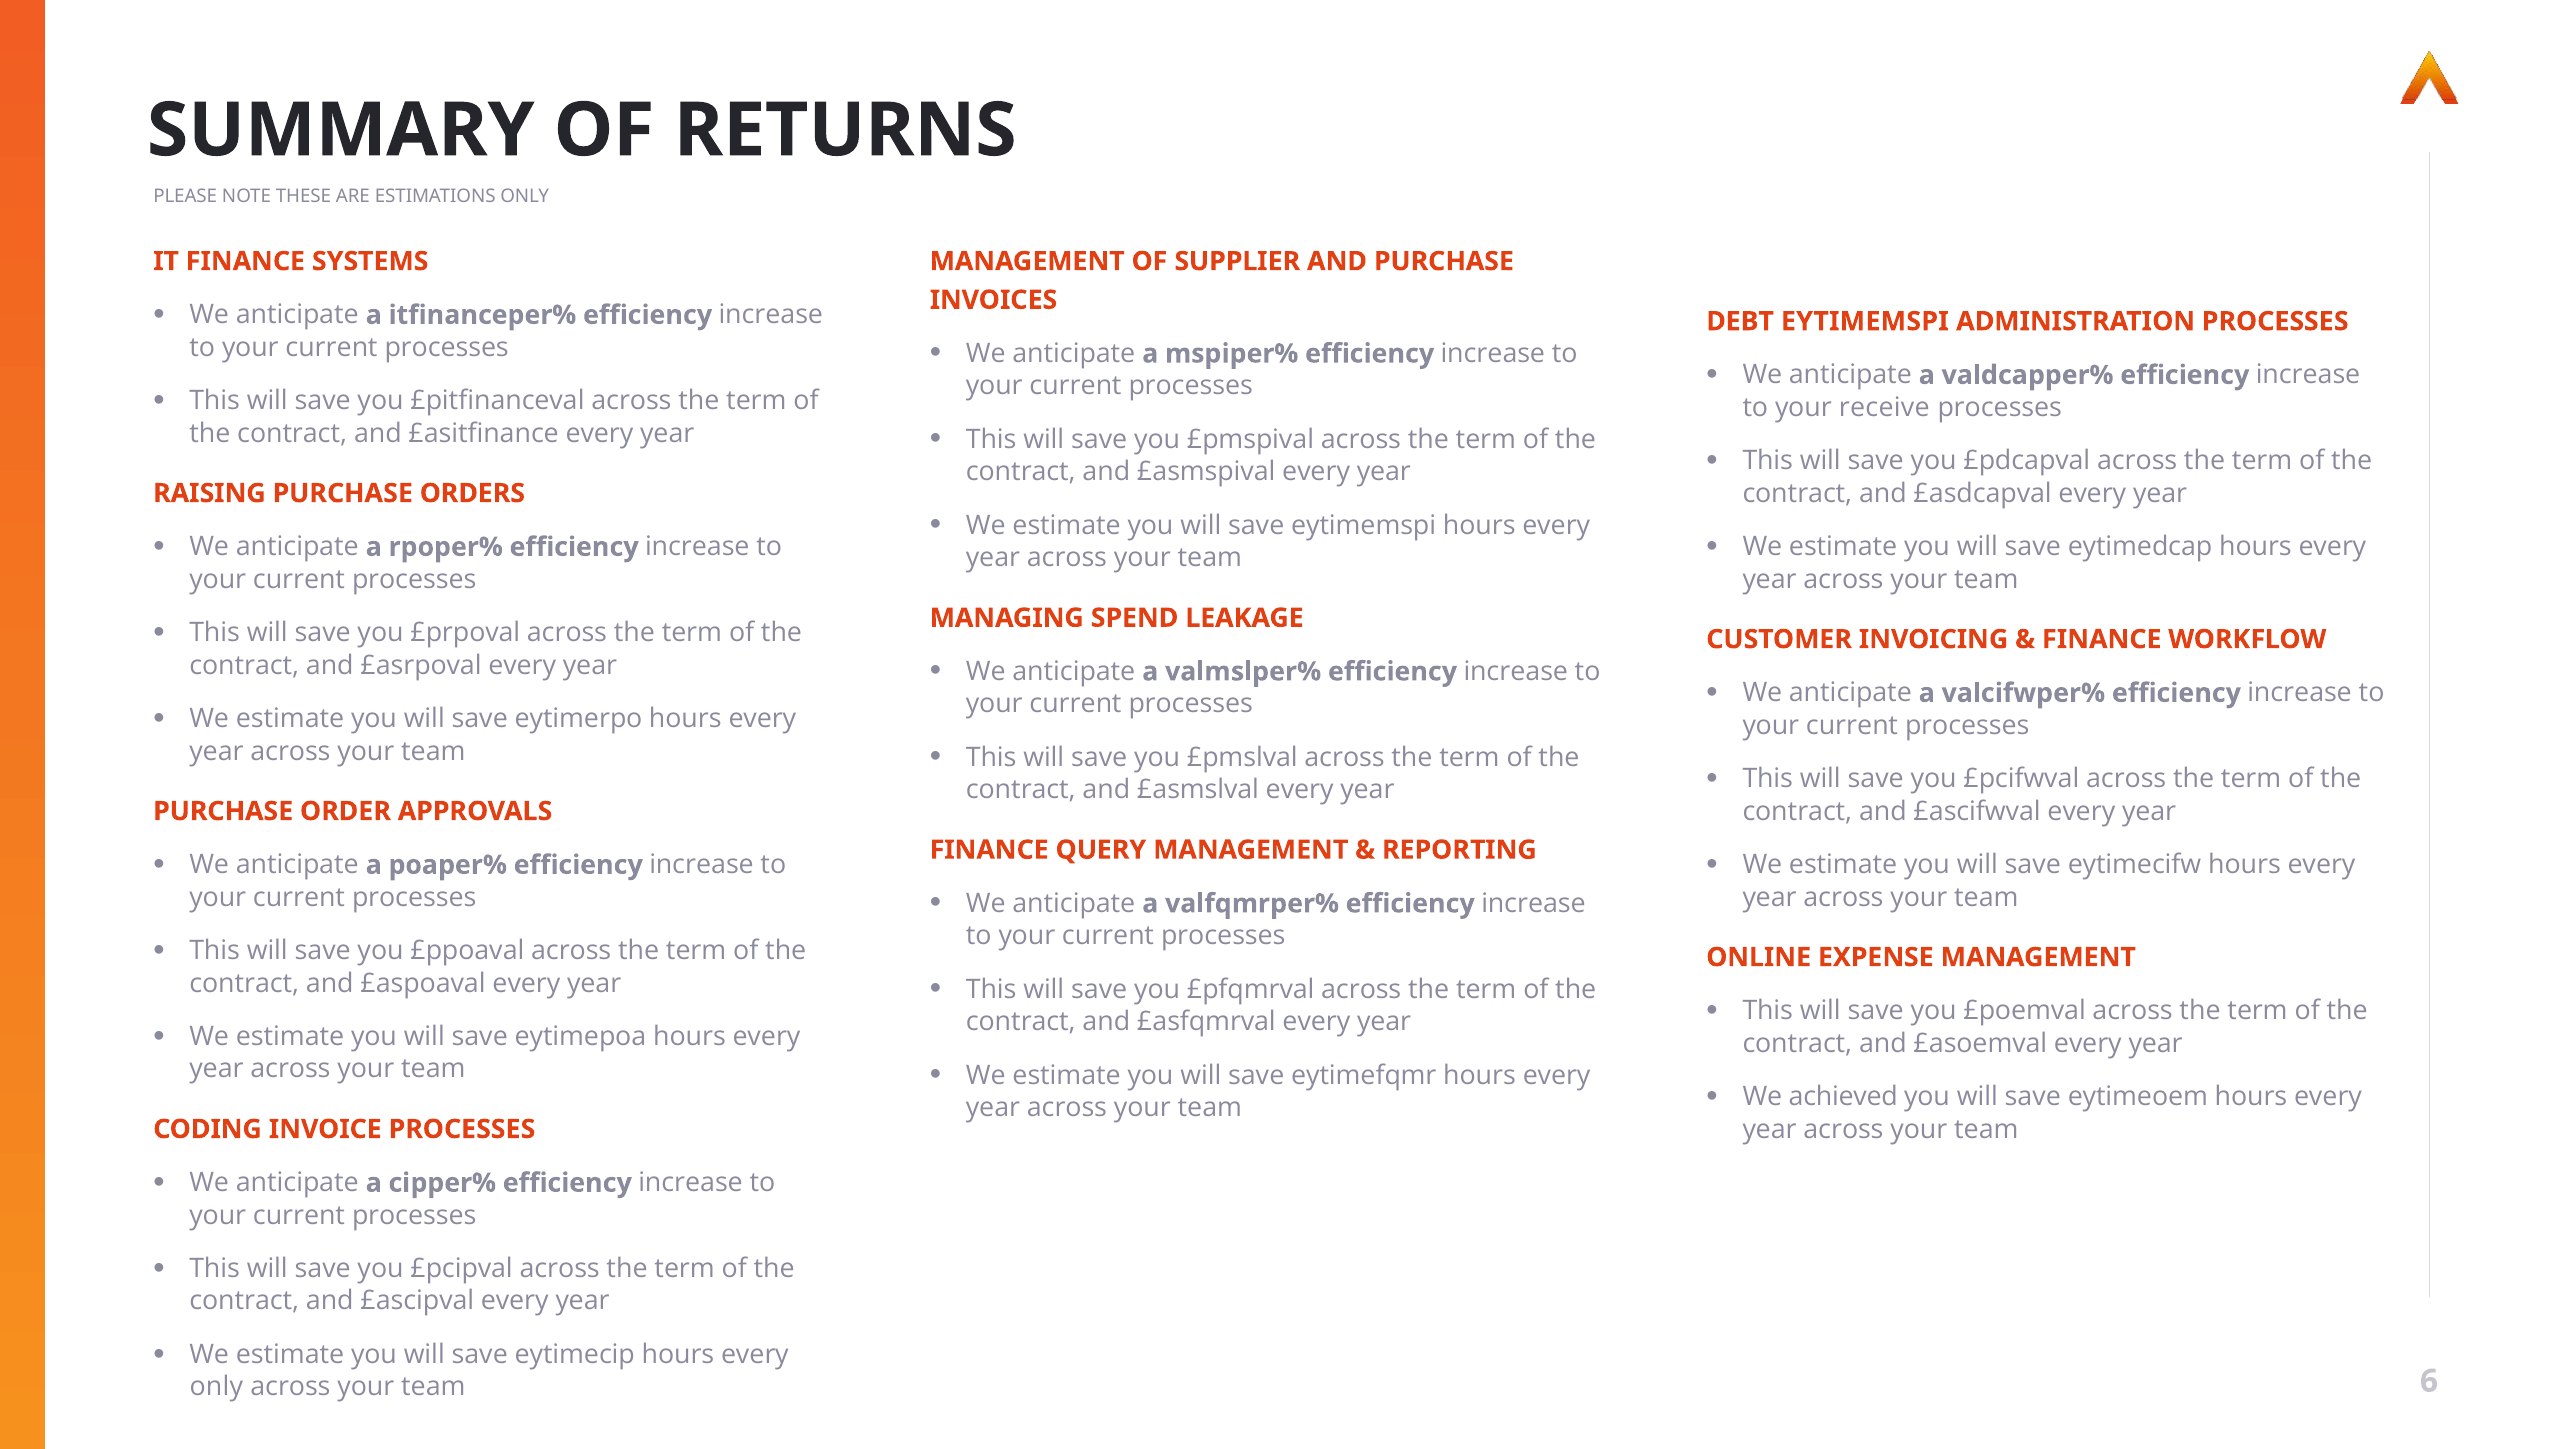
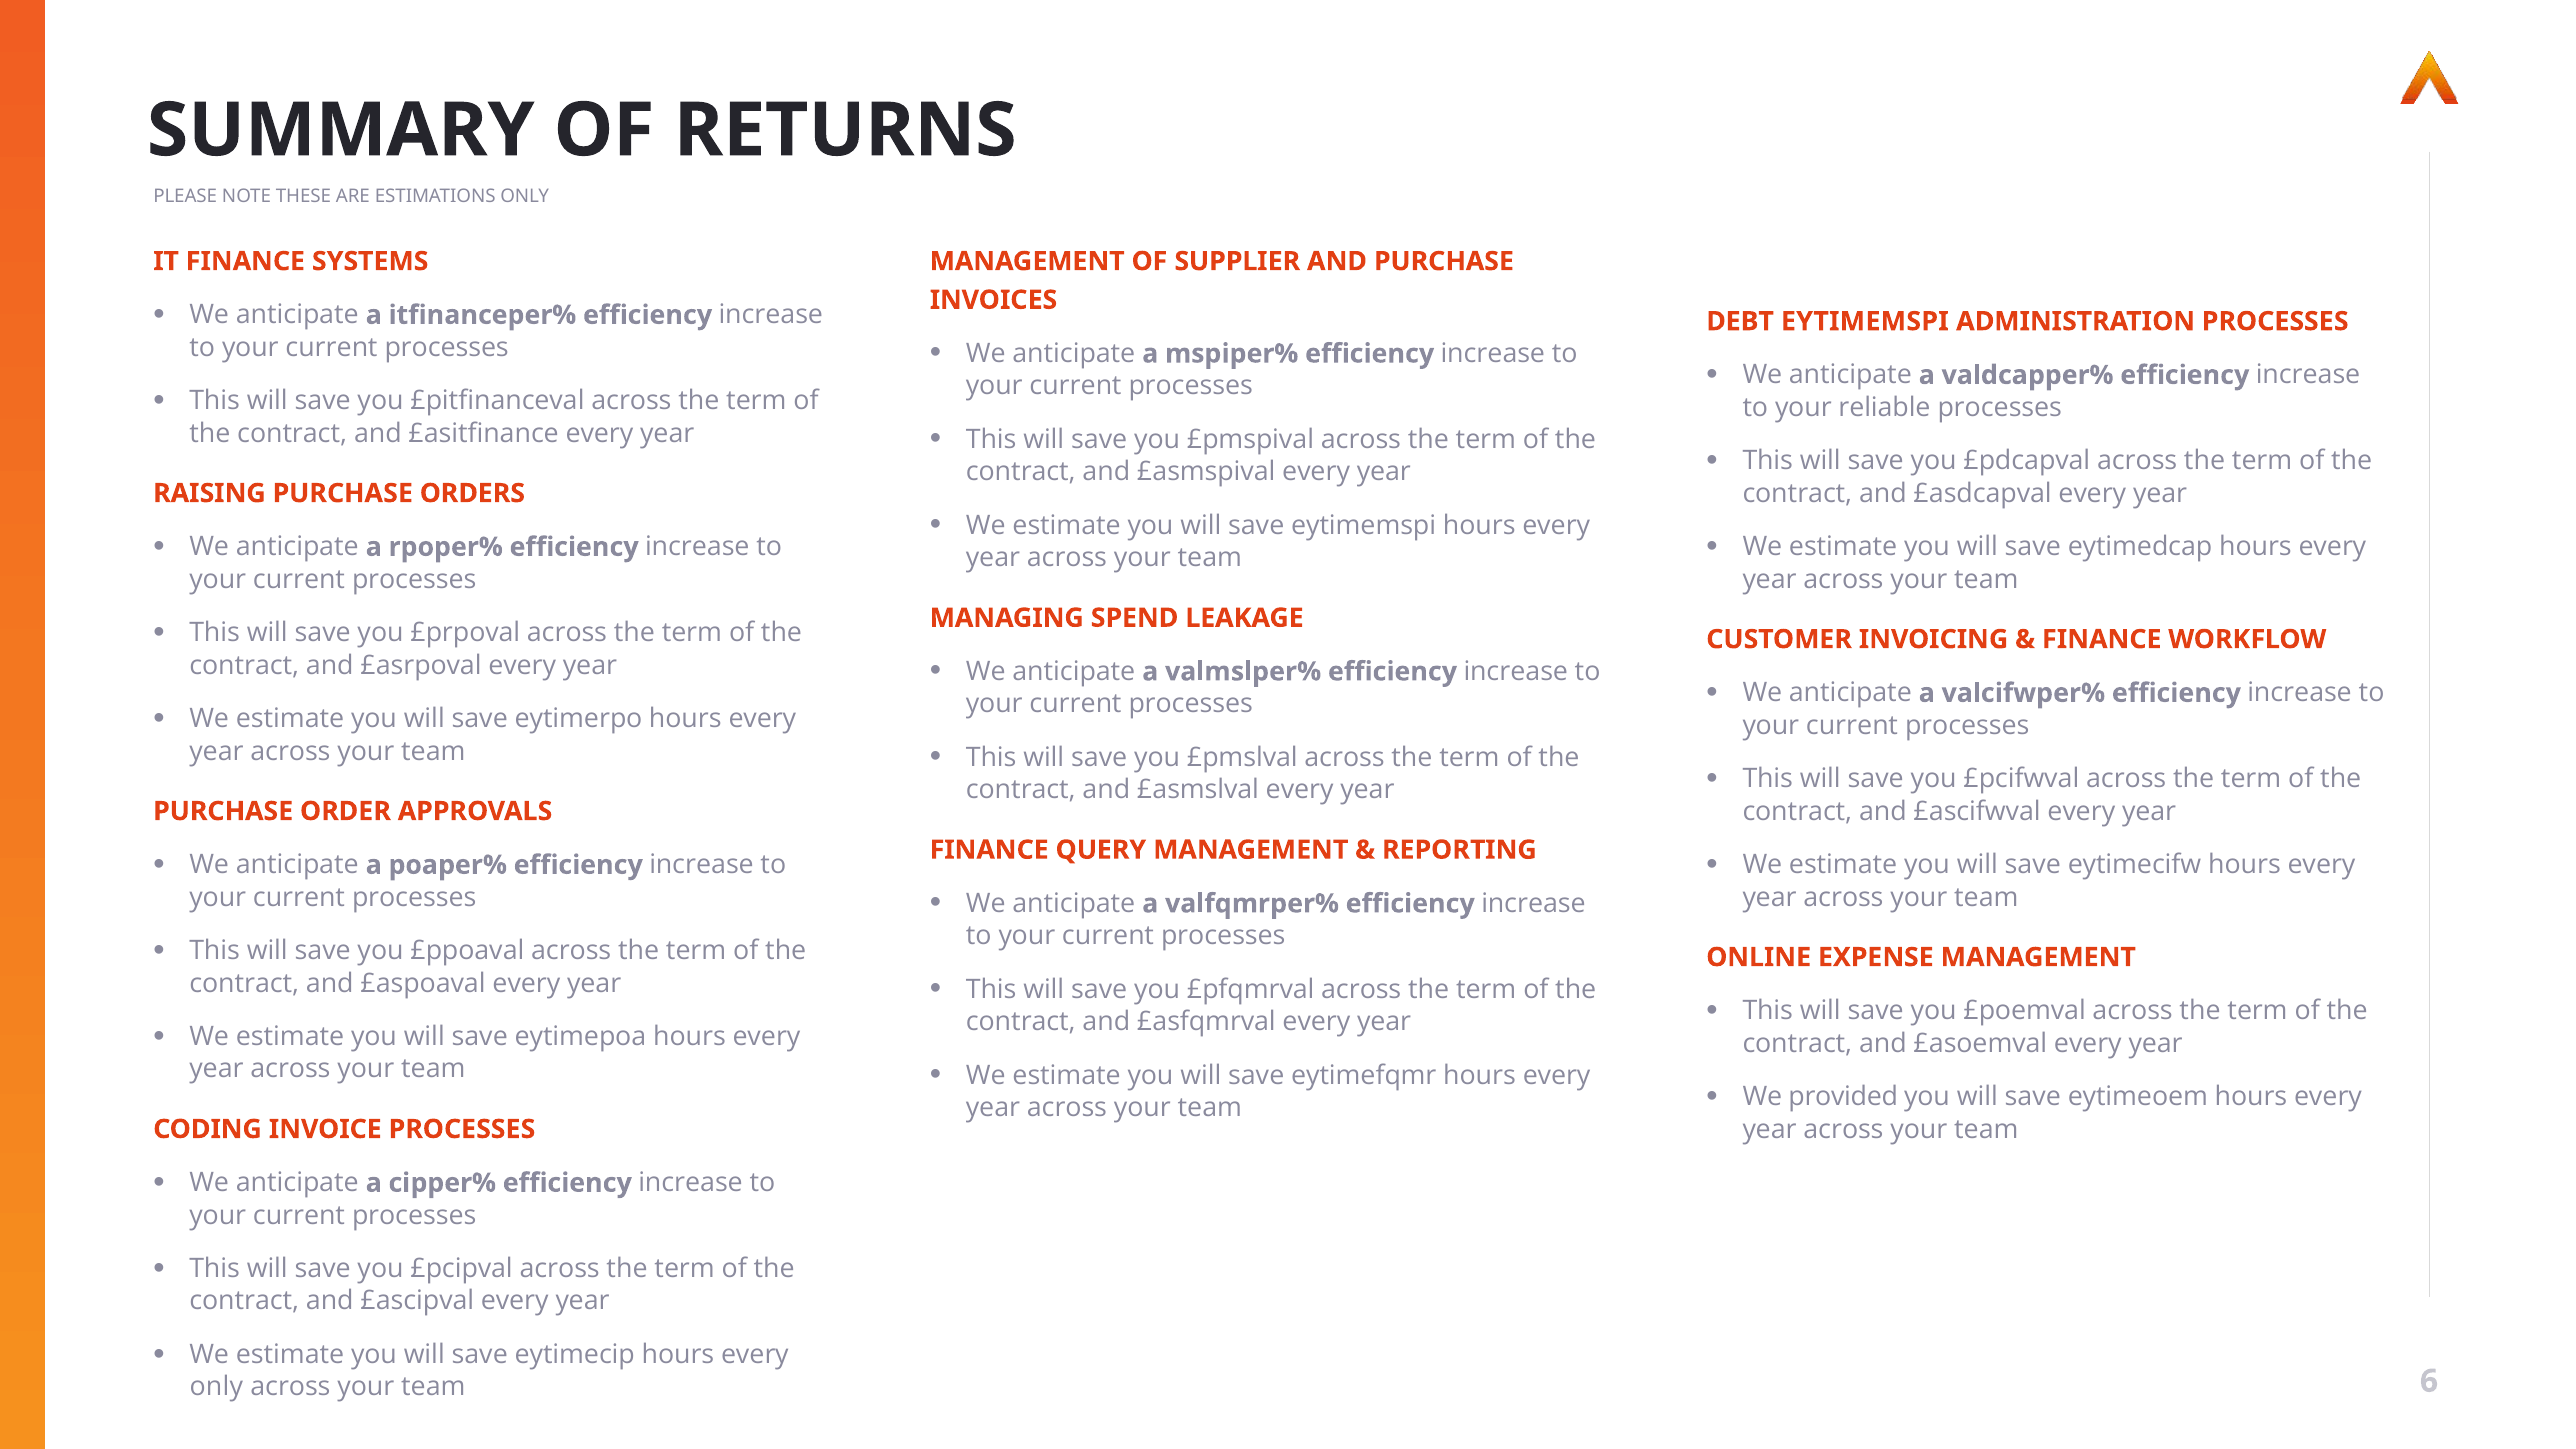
receive: receive -> reliable (1885, 407)
achieved: achieved -> provided (1843, 1097)
